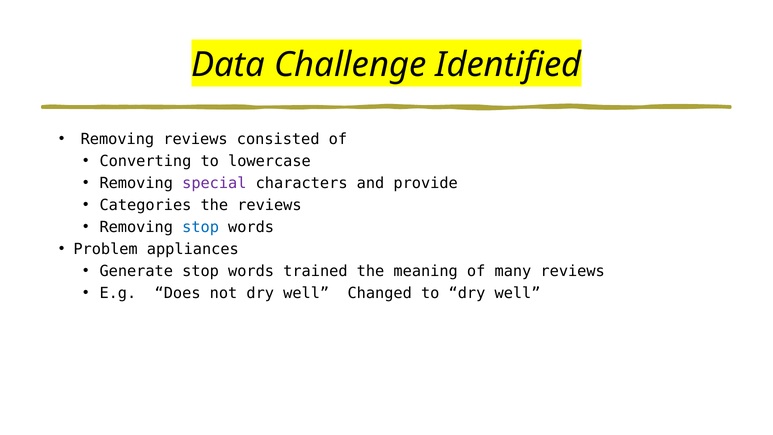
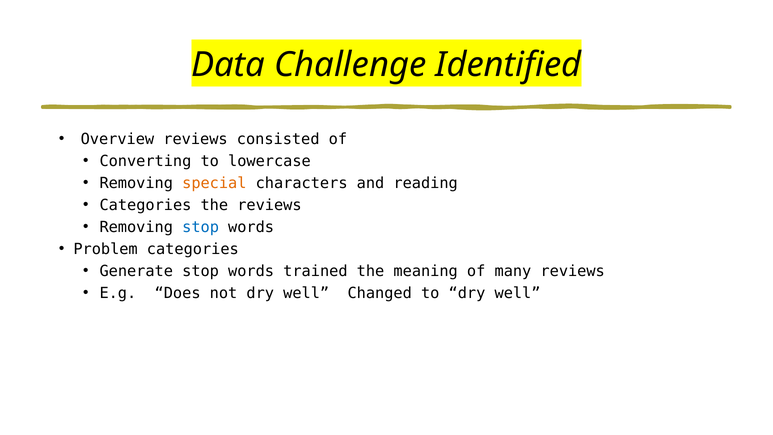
Removing: Removing -> Overview (117, 139)
special colour: purple -> orange (214, 183)
provide: provide -> reading (426, 183)
Problem appliances: appliances -> categories (193, 249)
